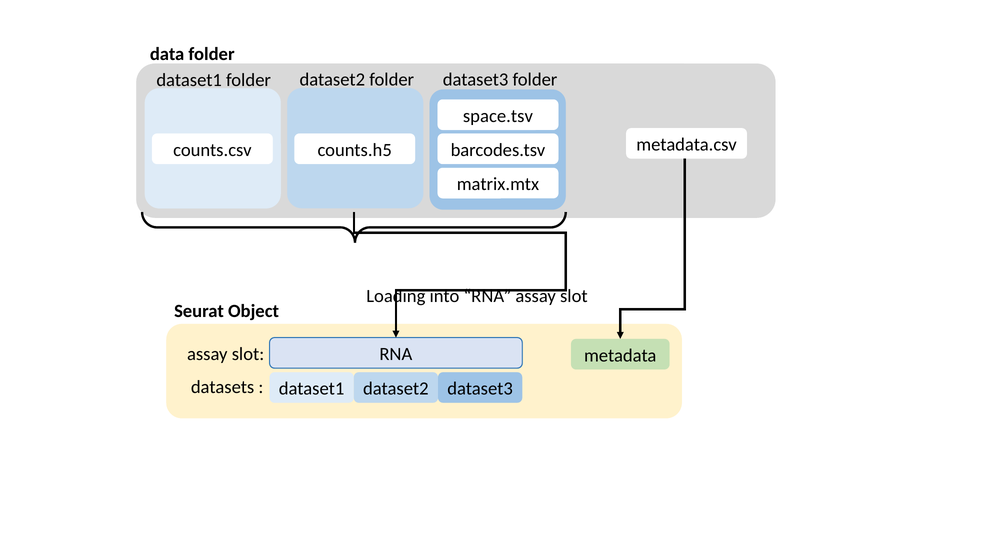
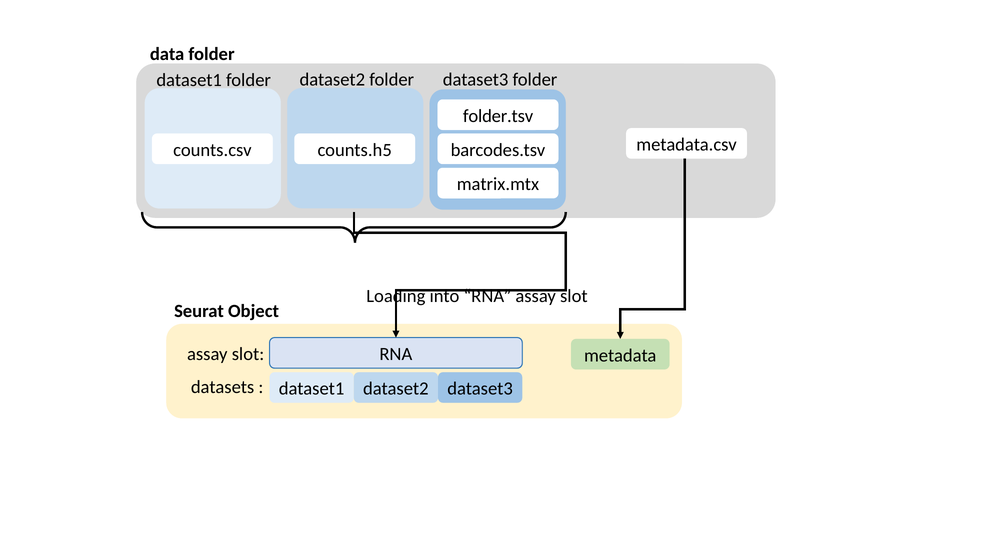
space.tsv: space.tsv -> folder.tsv (498, 116)
